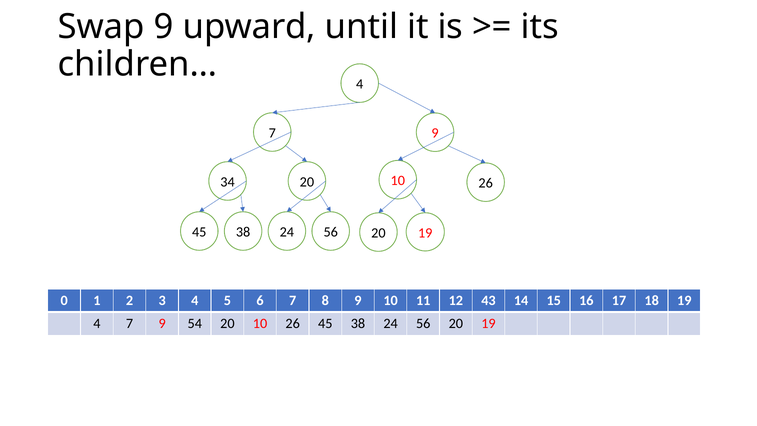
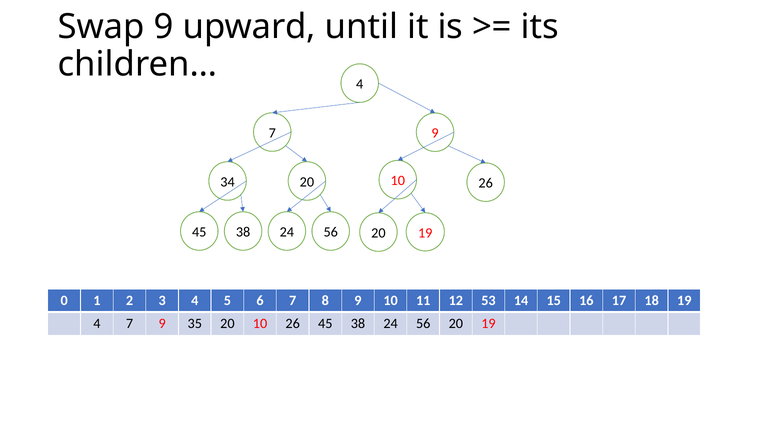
43: 43 -> 53 (488, 301)
54: 54 -> 35 (195, 324)
